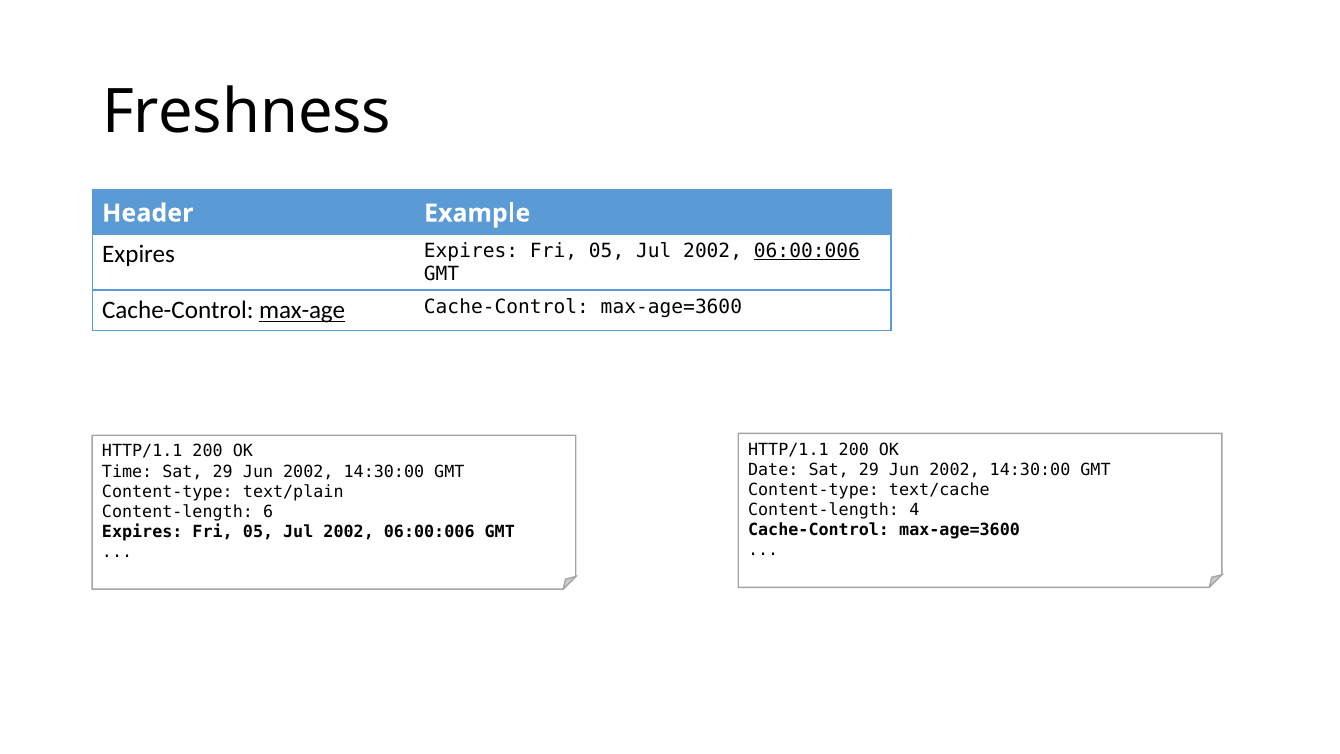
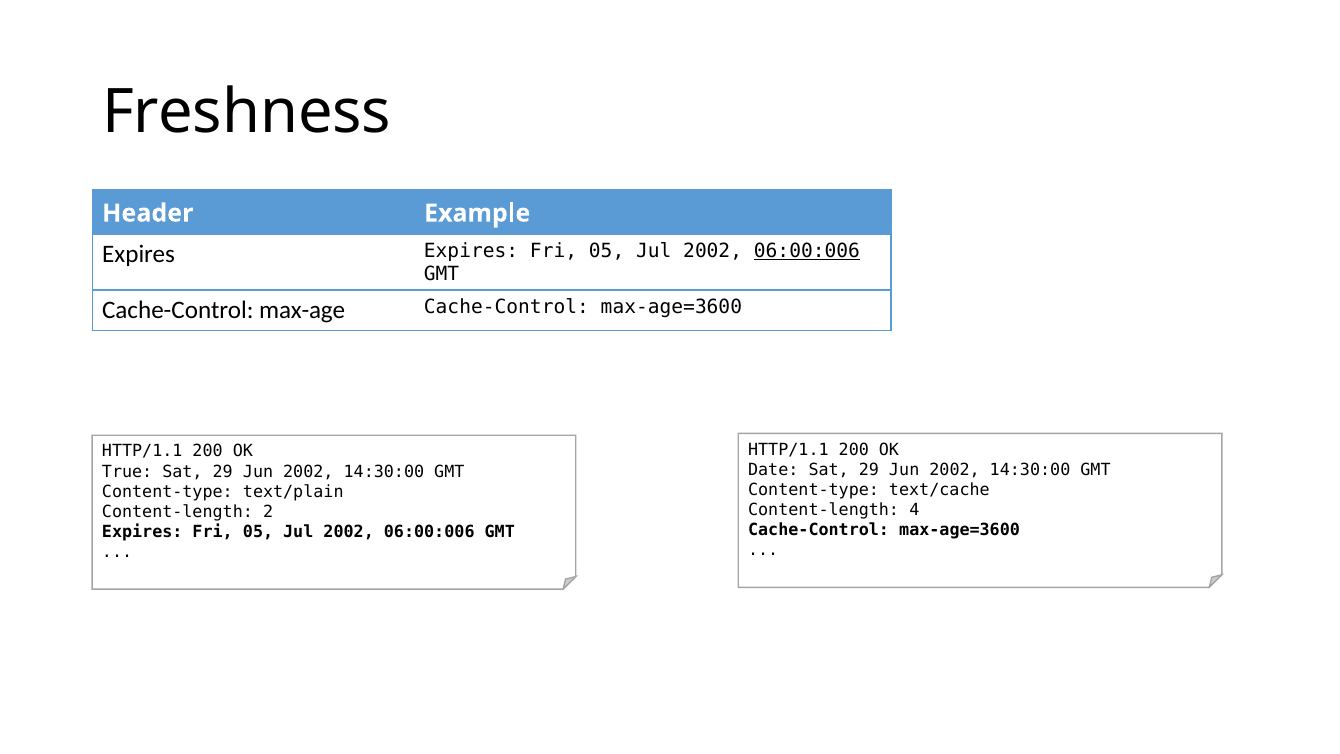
max-age underline: present -> none (302, 311)
Time: Time -> True (127, 471)
6: 6 -> 2 (268, 512)
